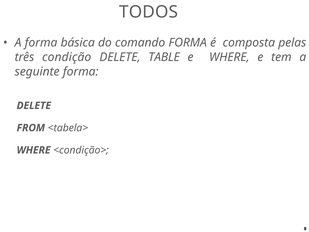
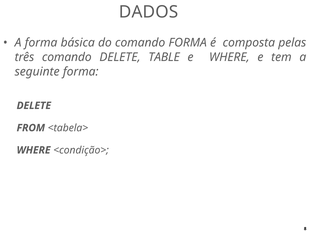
TODOS: TODOS -> DADOS (149, 12)
três condição: condição -> comando (67, 57)
